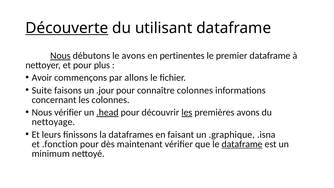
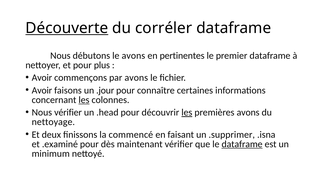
utilisant: utilisant -> corréler (164, 28)
Nous underline: present -> none (60, 56)
par allons: allons -> avons (136, 78)
Suite: Suite -> Avoir (42, 90)
connaître colonnes: colonnes -> certaines (195, 90)
les underline: none -> present (84, 100)
.head underline: present -> none (107, 112)
leurs: leurs -> deux (51, 134)
dataframes: dataframes -> commencé (131, 134)
.graphique: .graphique -> .supprimer (232, 134)
.fonction: .fonction -> .examiné (60, 144)
